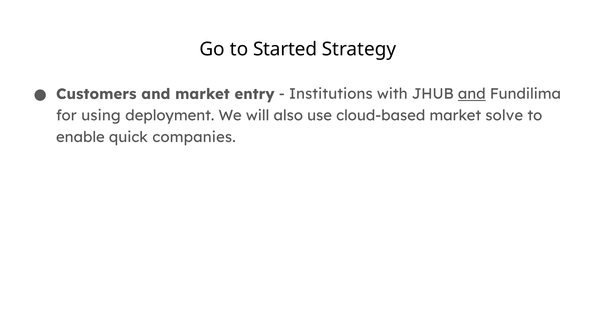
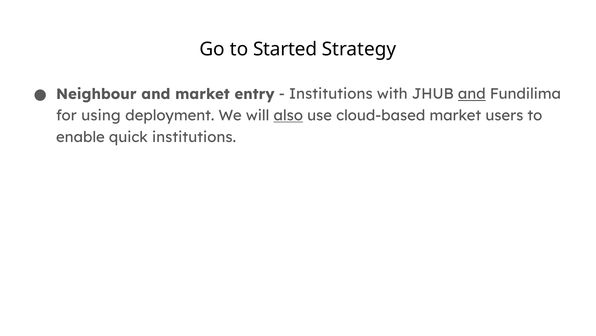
Customers: Customers -> Neighbour (96, 94)
also underline: none -> present (288, 115)
solve: solve -> users (504, 115)
quick companies: companies -> institutions (194, 137)
